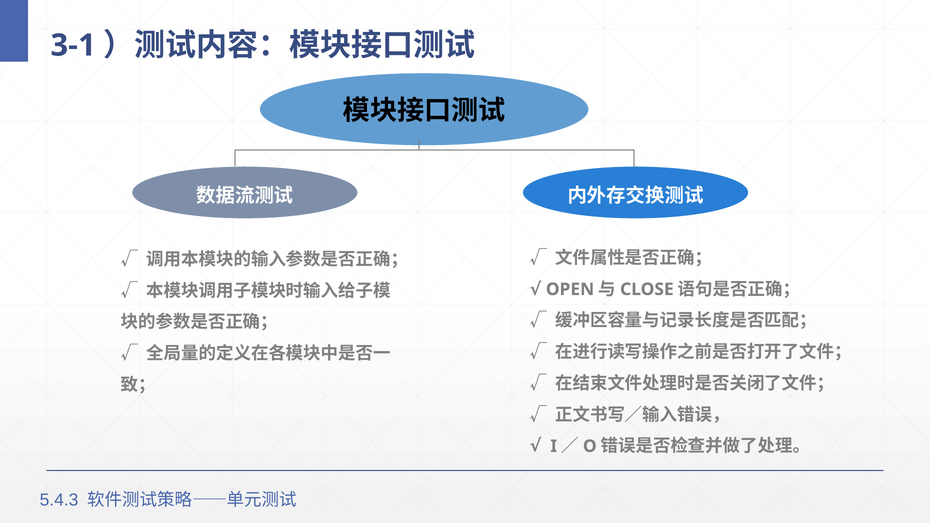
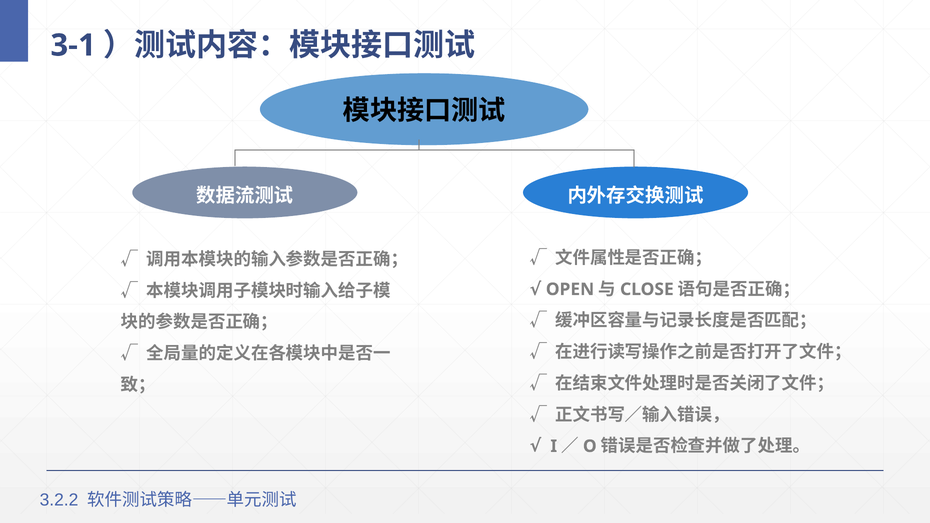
5.4.3: 5.4.3 -> 3.2.2 (59, 500)
